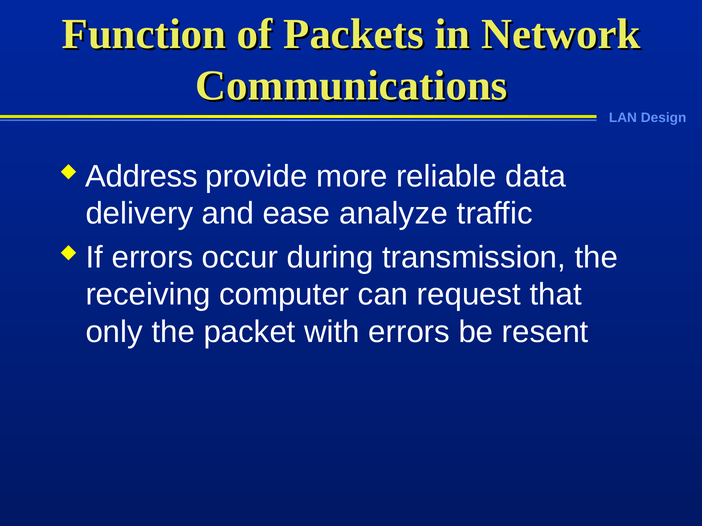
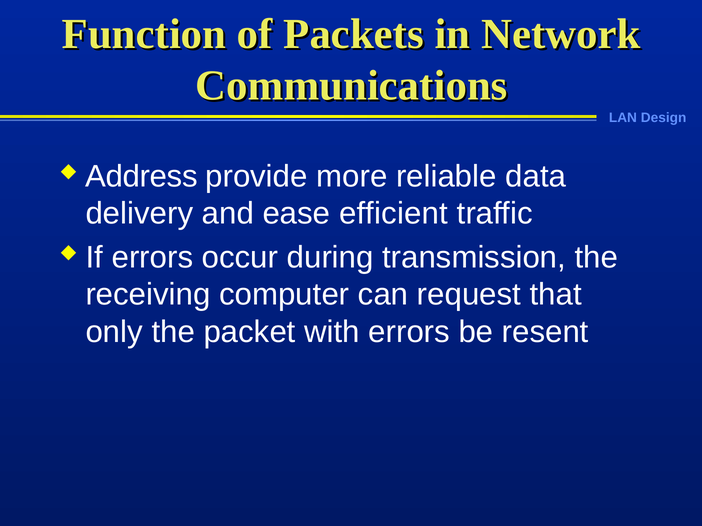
analyze: analyze -> efficient (394, 214)
